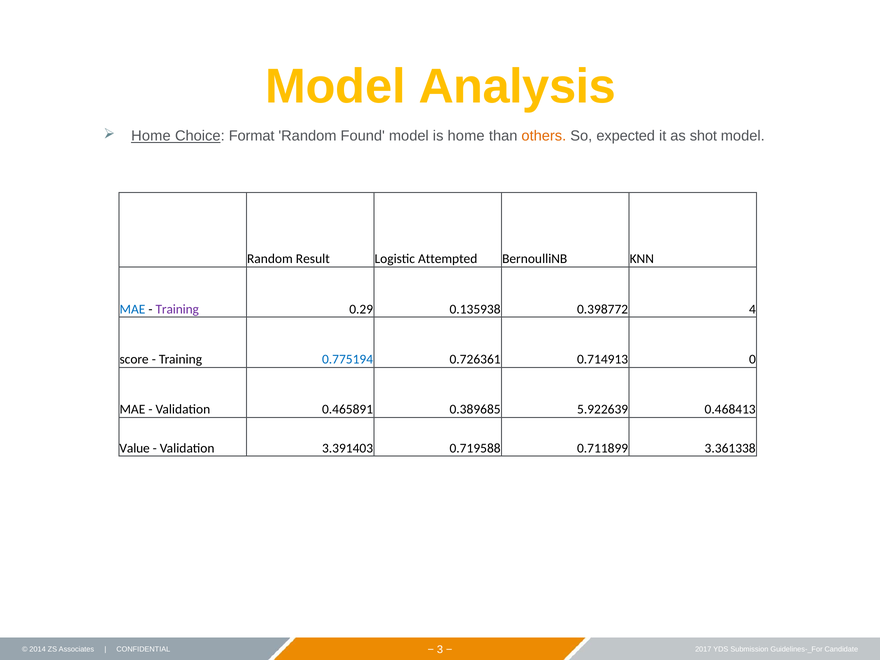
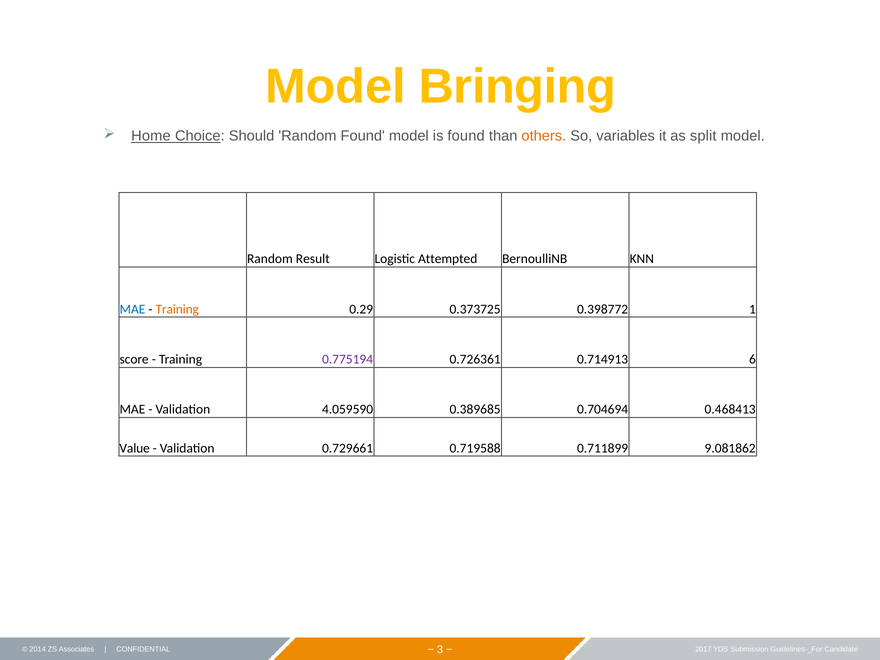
Analysis: Analysis -> Bringing (517, 87)
Format: Format -> Should (252, 136)
is home: home -> found (466, 136)
expected: expected -> variables (626, 136)
shot: shot -> split (703, 136)
Training colour: purple -> orange (177, 309)
0.135938: 0.135938 -> 0.373725 (475, 309)
4: 4 -> 1 (752, 309)
0.775194 colour: blue -> purple (348, 359)
0: 0 -> 6 (752, 359)
0.465891: 0.465891 -> 4.059590 (348, 409)
5.922639: 5.922639 -> 0.704694 (603, 409)
3.391403: 3.391403 -> 0.729661 (348, 448)
3.361338: 3.361338 -> 9.081862 (730, 448)
